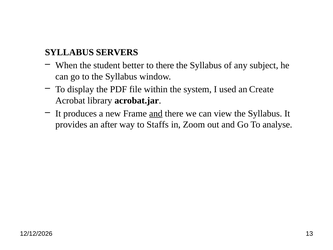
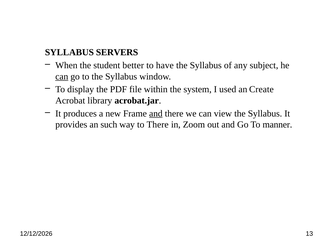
to there: there -> have (165, 65)
can underline: none -> present (62, 76)
after: after -> such (109, 125)
to Staffs: Staffs -> There (158, 125)
analyse: analyse -> manner (277, 125)
